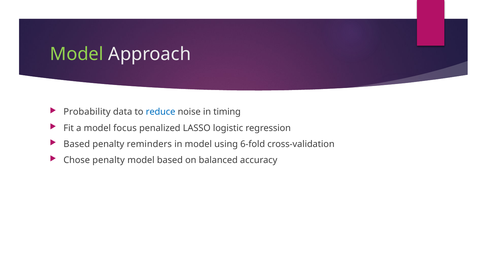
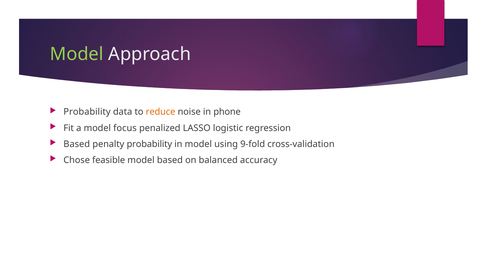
reduce colour: blue -> orange (161, 112)
timing: timing -> phone (227, 112)
penalty reminders: reminders -> probability (149, 144)
6-fold: 6-fold -> 9-fold (253, 144)
Chose penalty: penalty -> feasible (109, 160)
